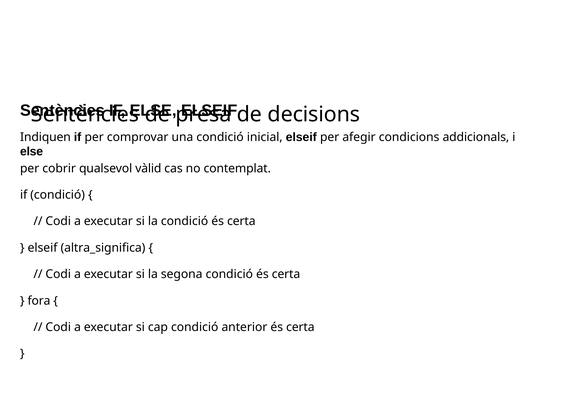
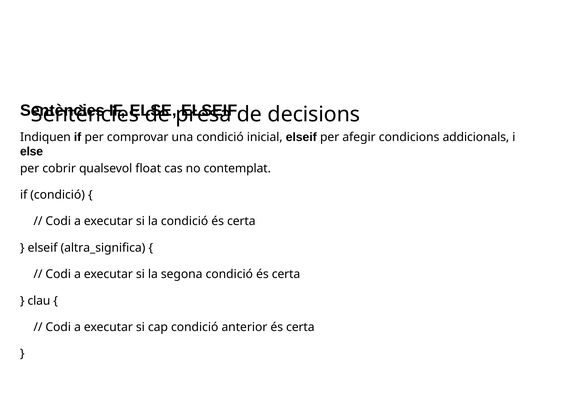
vàlid: vàlid -> float (148, 168)
fora: fora -> clau (39, 300)
